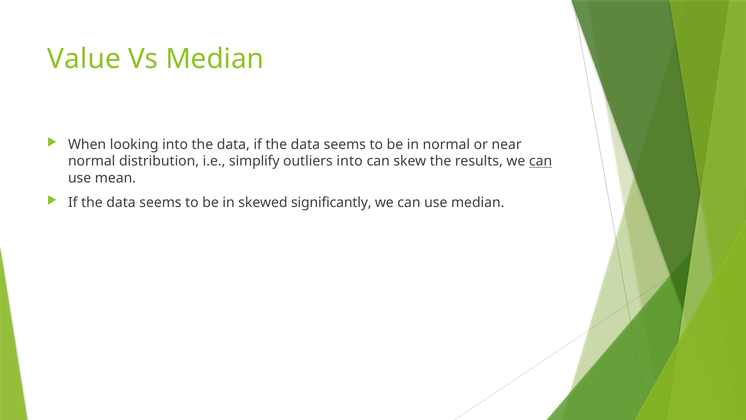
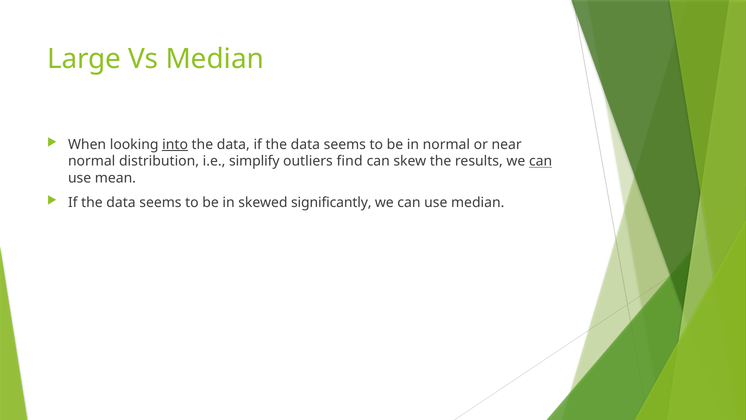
Value: Value -> Large (84, 59)
into underline: none -> present (175, 144)
outliers into: into -> find (350, 161)
